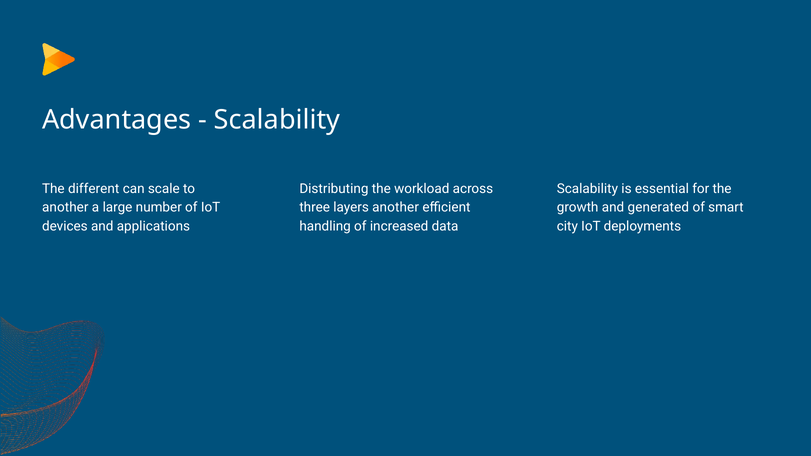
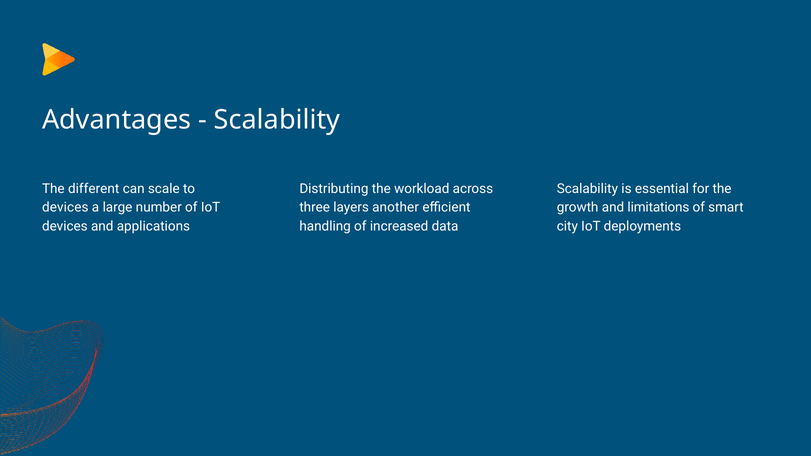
another: another -> devices (65, 208)
generated: generated -> limitations (658, 208)
